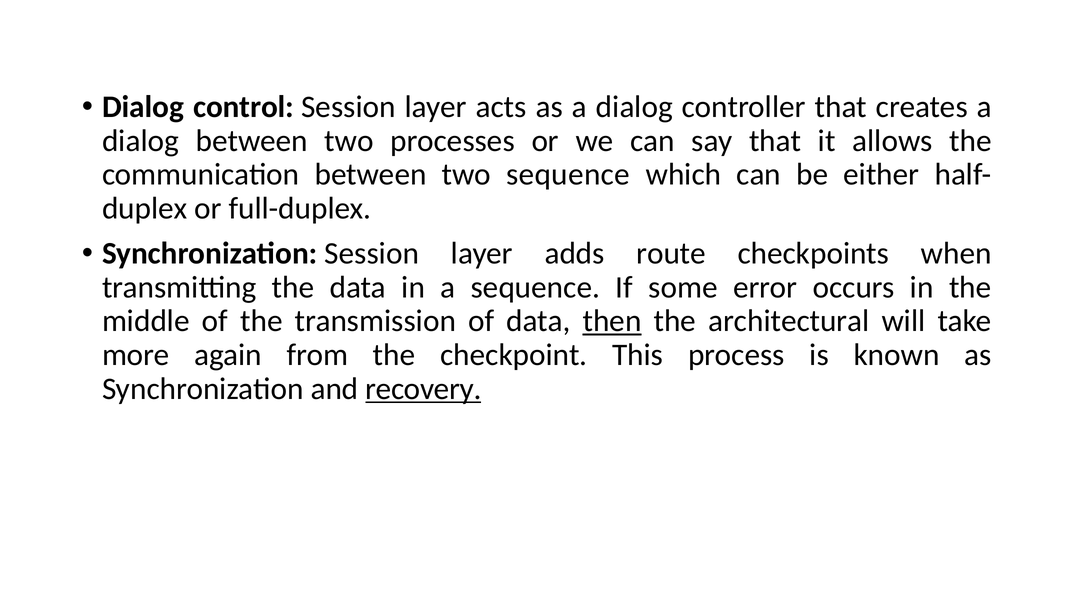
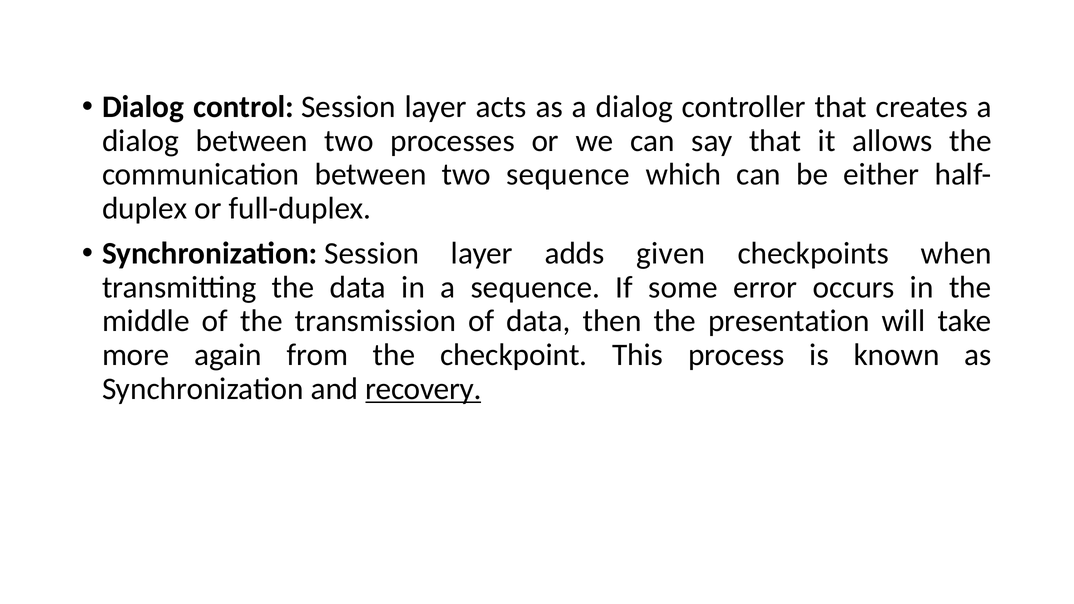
route: route -> given (671, 254)
then underline: present -> none (612, 321)
architectural: architectural -> presentation (789, 321)
